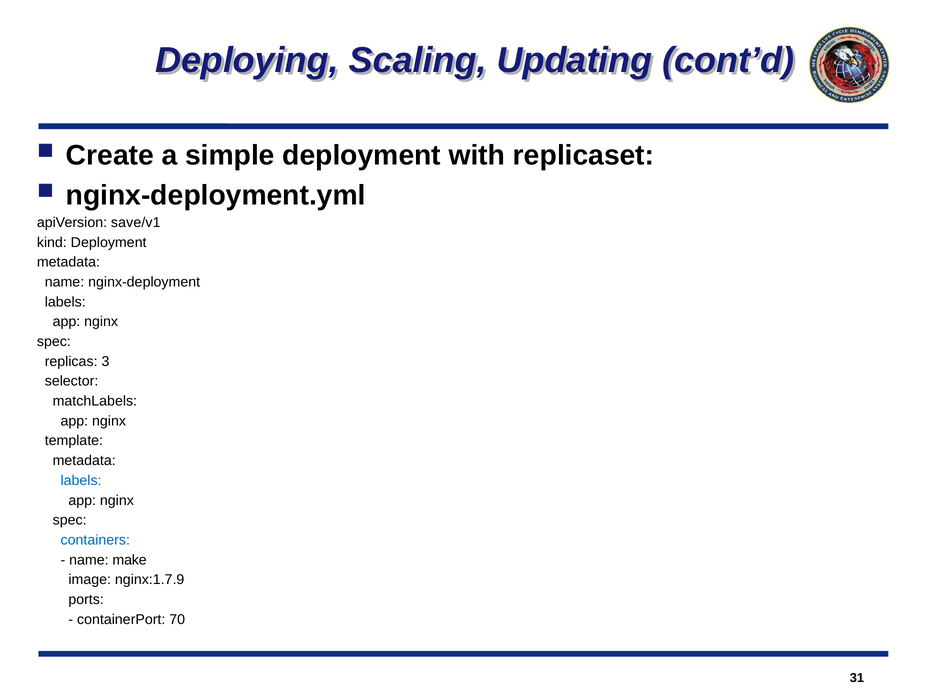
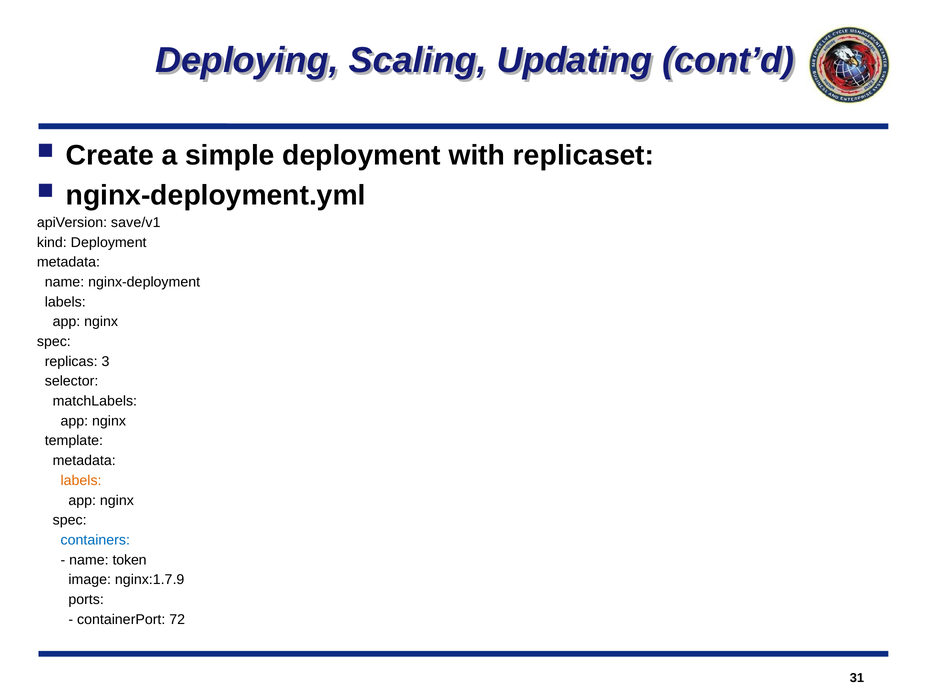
labels colour: blue -> orange (81, 481)
make: make -> token (130, 560)
70: 70 -> 72 (177, 620)
